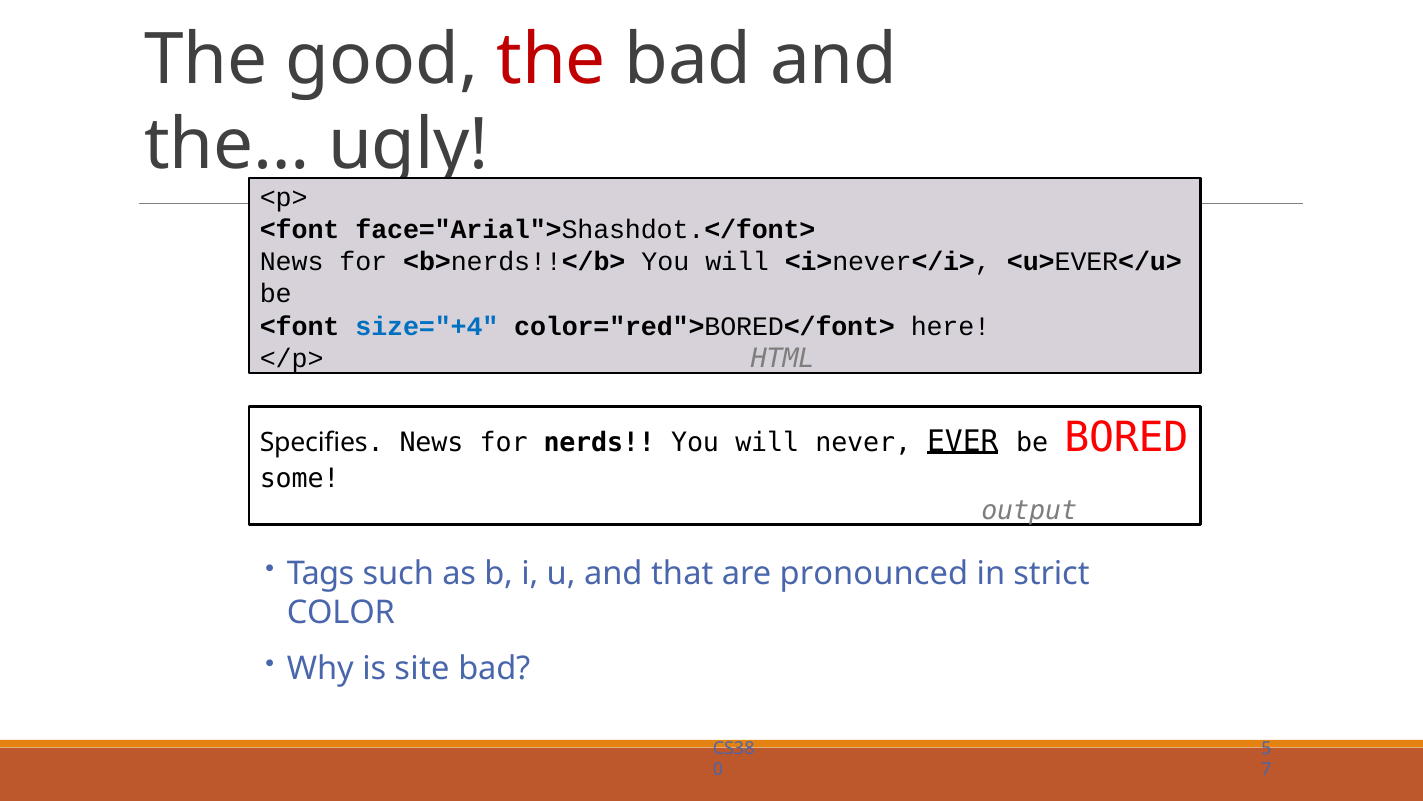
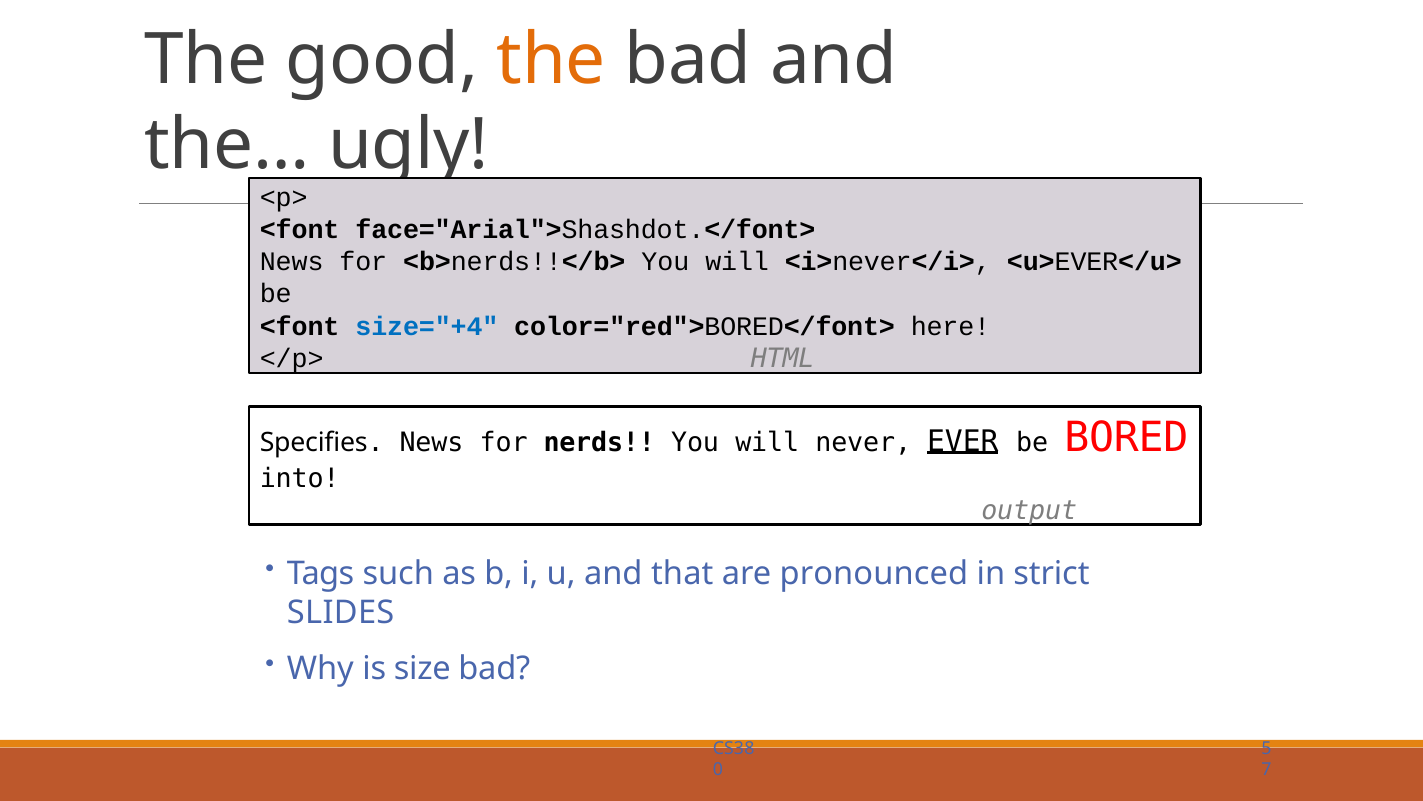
the colour: red -> orange (551, 60)
some: some -> into (300, 478)
COLOR: COLOR -> SLIDES (341, 612)
site: site -> size (422, 668)
